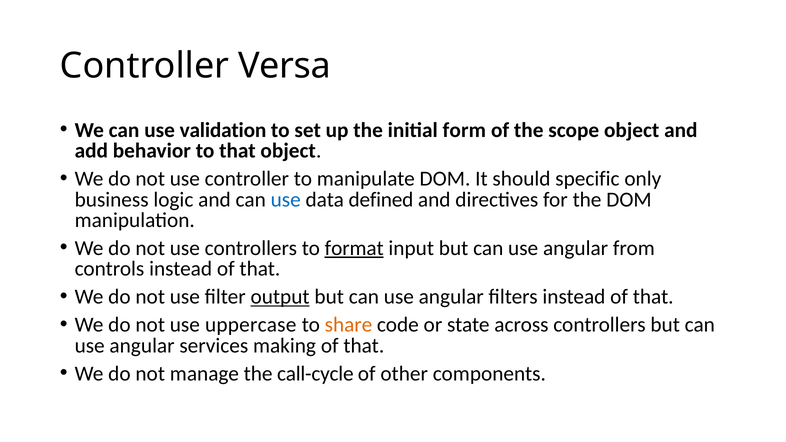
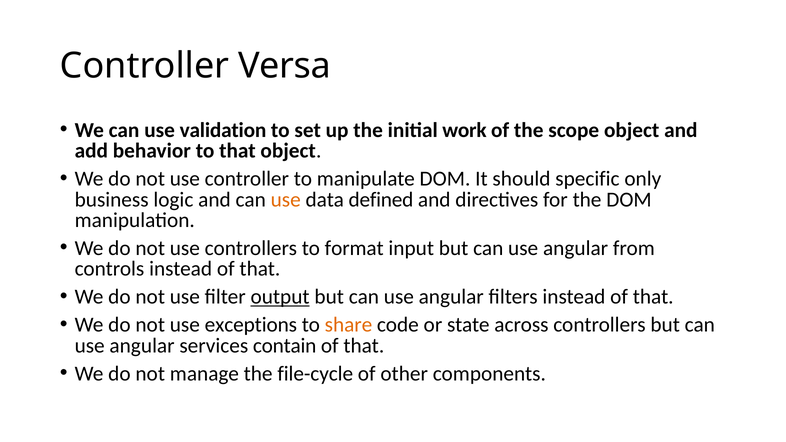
form: form -> work (464, 130)
use colour: blue -> orange (286, 200)
format underline: present -> none (354, 248)
uppercase: uppercase -> exceptions (251, 325)
making: making -> contain (285, 346)
call-cycle: call-cycle -> file-cycle (315, 374)
